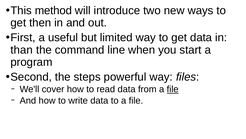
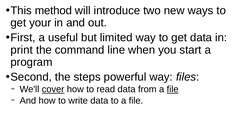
then: then -> your (40, 23)
than: than -> print (22, 50)
cover underline: none -> present (53, 89)
